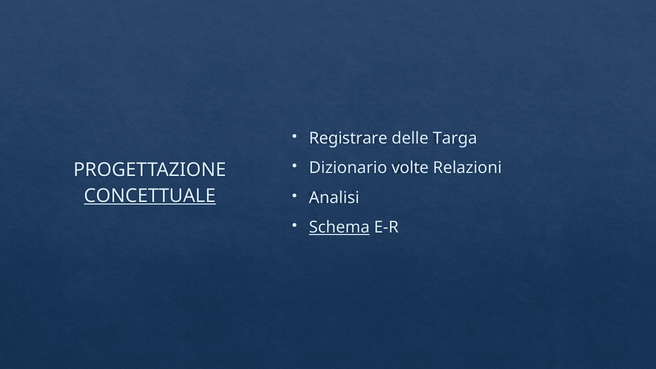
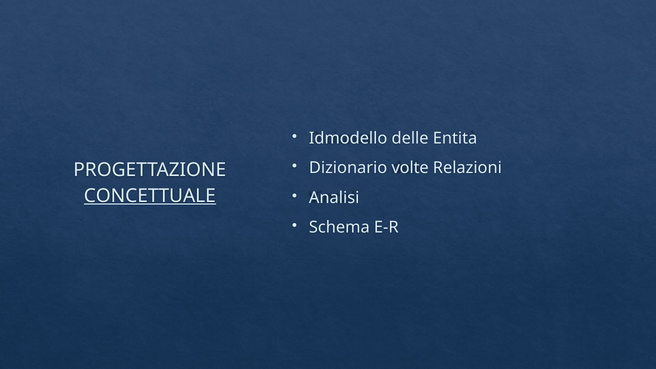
Registrare: Registrare -> Idmodello (348, 138)
Targa: Targa -> Entita (455, 138)
Schema underline: present -> none (339, 228)
